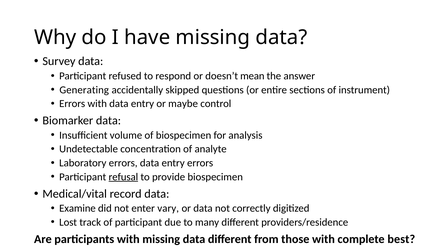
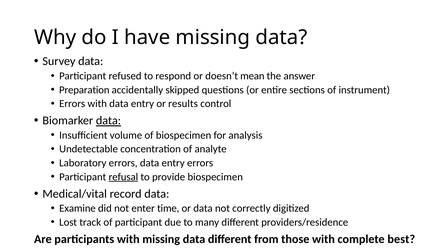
Generating: Generating -> Preparation (84, 90)
maybe: maybe -> results (183, 104)
data underline: none -> present (108, 121)
vary: vary -> time (168, 209)
